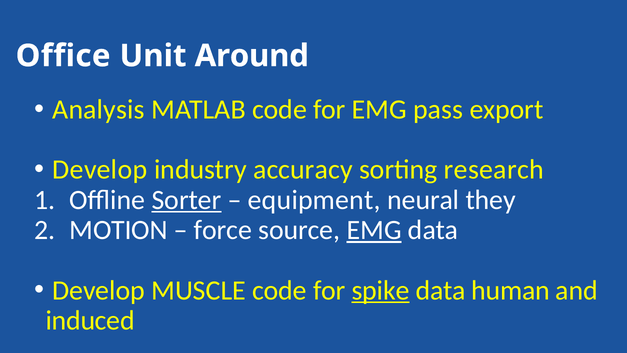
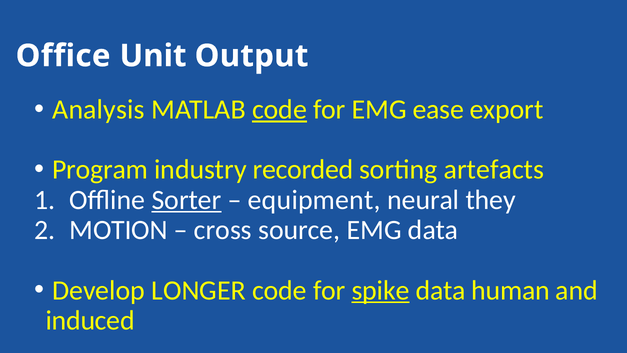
Around: Around -> Output (252, 56)
code underline: none -> present (279, 109)
pass: pass -> ease (438, 109)
Develop: Develop -> Program (100, 170)
accuracy: accuracy -> recorded (303, 170)
research: research -> artefacts (494, 170)
force: force -> cross (223, 230)
EMG underline: present -> none (374, 230)
MUSCLE: MUSCLE -> LONGER (199, 290)
